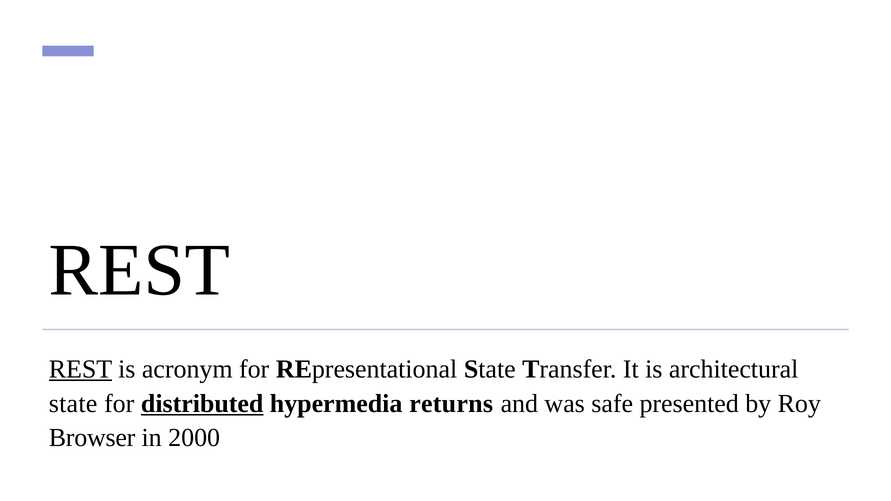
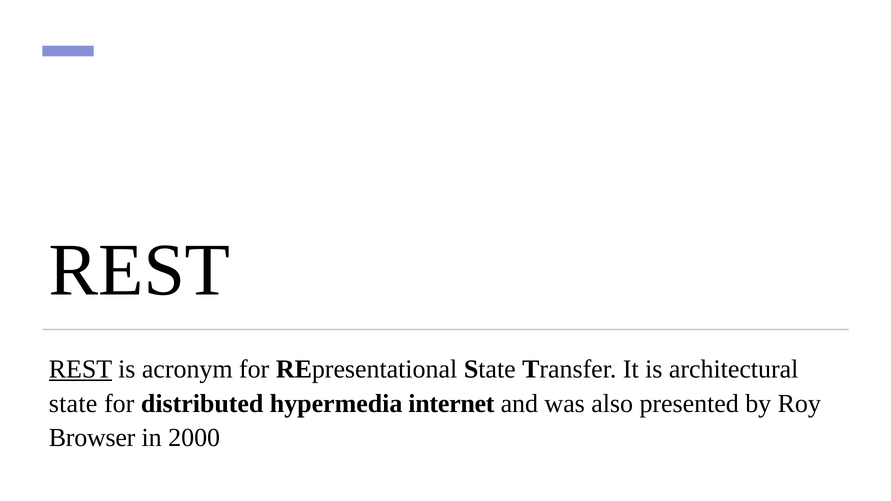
distributed underline: present -> none (202, 404)
returns: returns -> internet (451, 404)
safe: safe -> also (612, 404)
